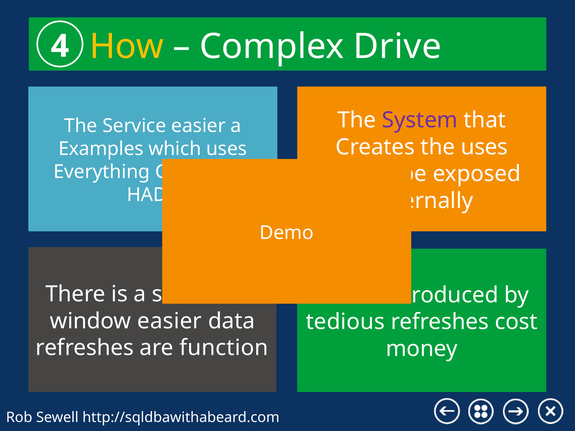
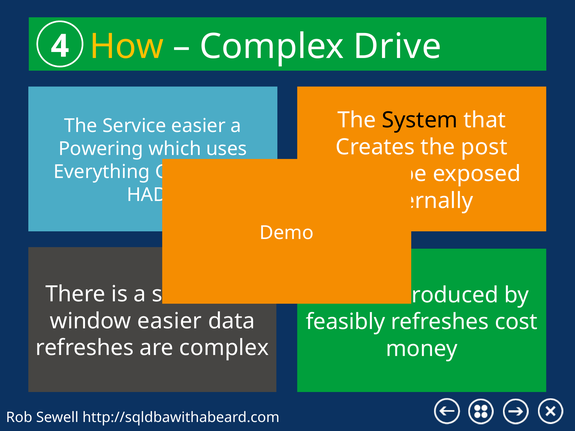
System colour: purple -> black (420, 120)
the uses: uses -> post (484, 147)
Examples: Examples -> Powering (101, 149)
tedious: tedious -> feasibly (345, 322)
are function: function -> complex (224, 348)
